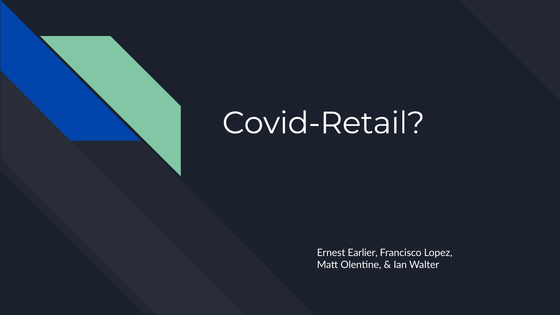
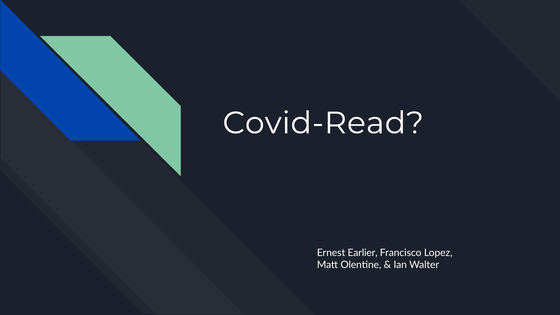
Covid-Retail: Covid-Retail -> Covid-Read (323, 123)
